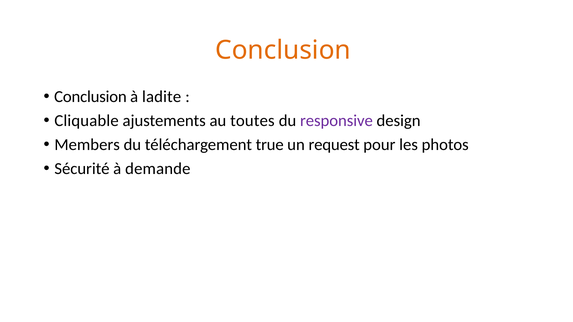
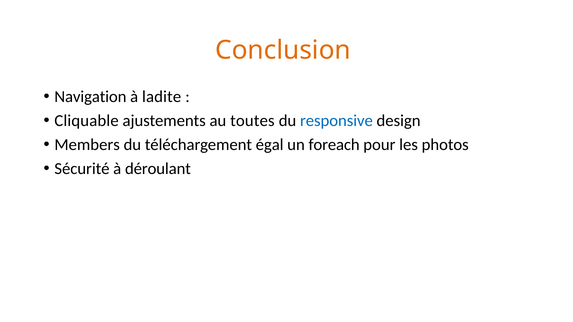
Conclusion: Conclusion -> Navigation (90, 97)
responsive colour: purple -> blue (336, 121)
true: true -> égal (270, 145)
request: request -> foreach (334, 145)
demande: demande -> déroulant (158, 169)
